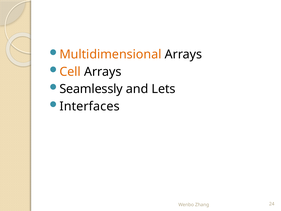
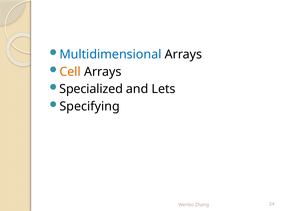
Multidimensional colour: orange -> blue (110, 54)
Seamlessly: Seamlessly -> Specialized (91, 89)
Interfaces: Interfaces -> Specifying (90, 106)
